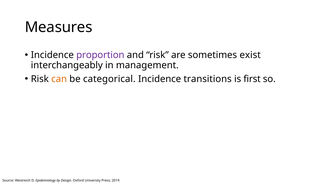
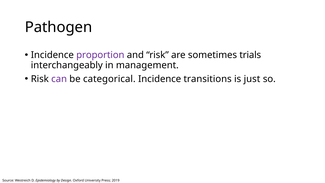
Measures: Measures -> Pathogen (59, 27)
exist: exist -> trials (250, 55)
can colour: orange -> purple (59, 79)
first: first -> just (252, 79)
